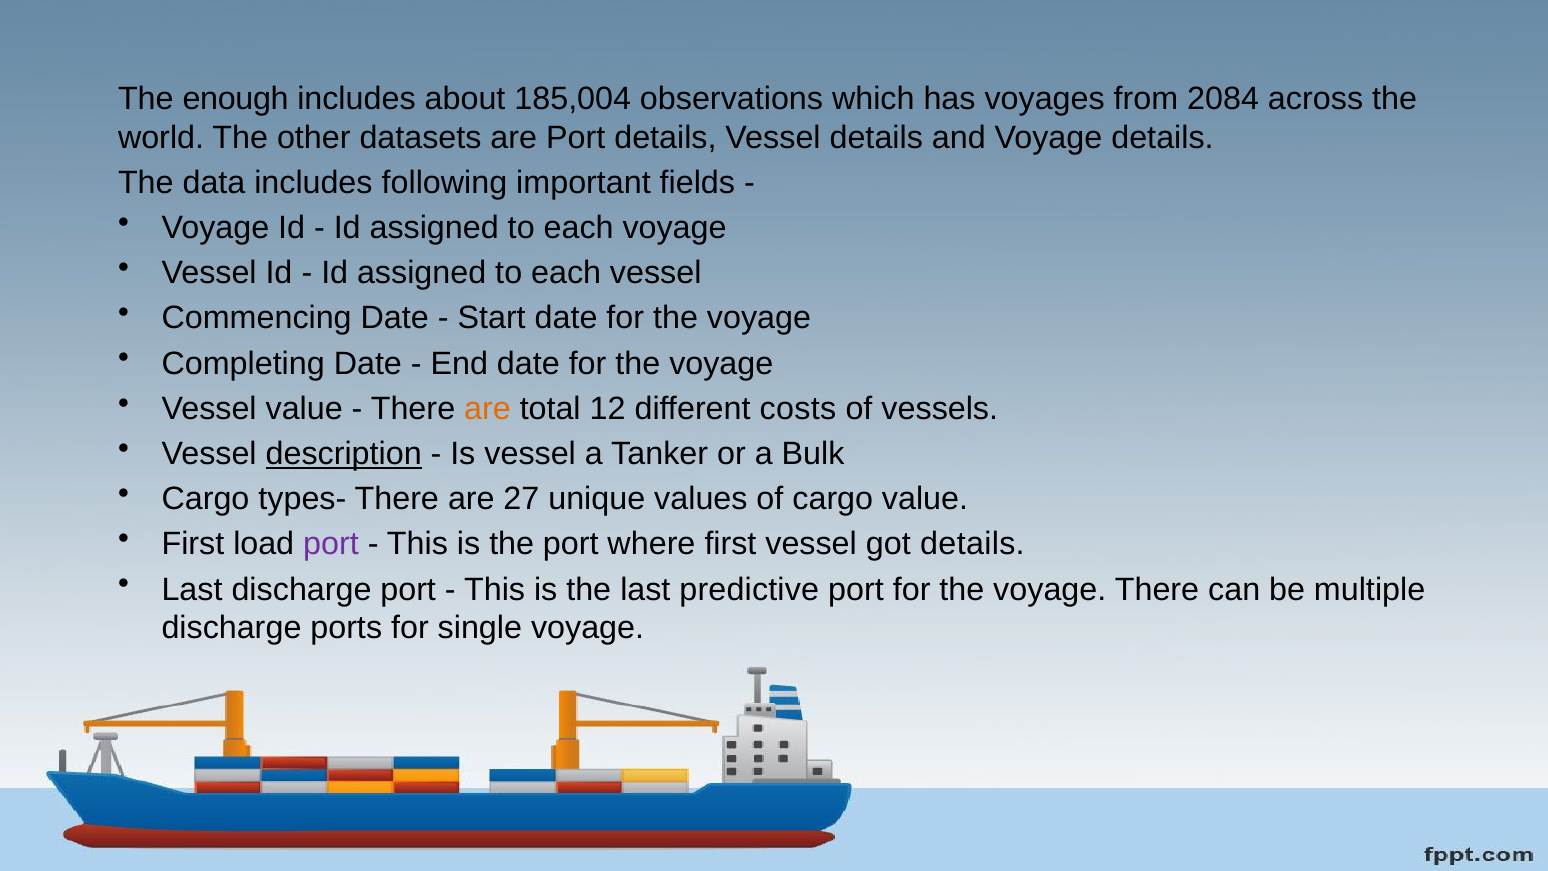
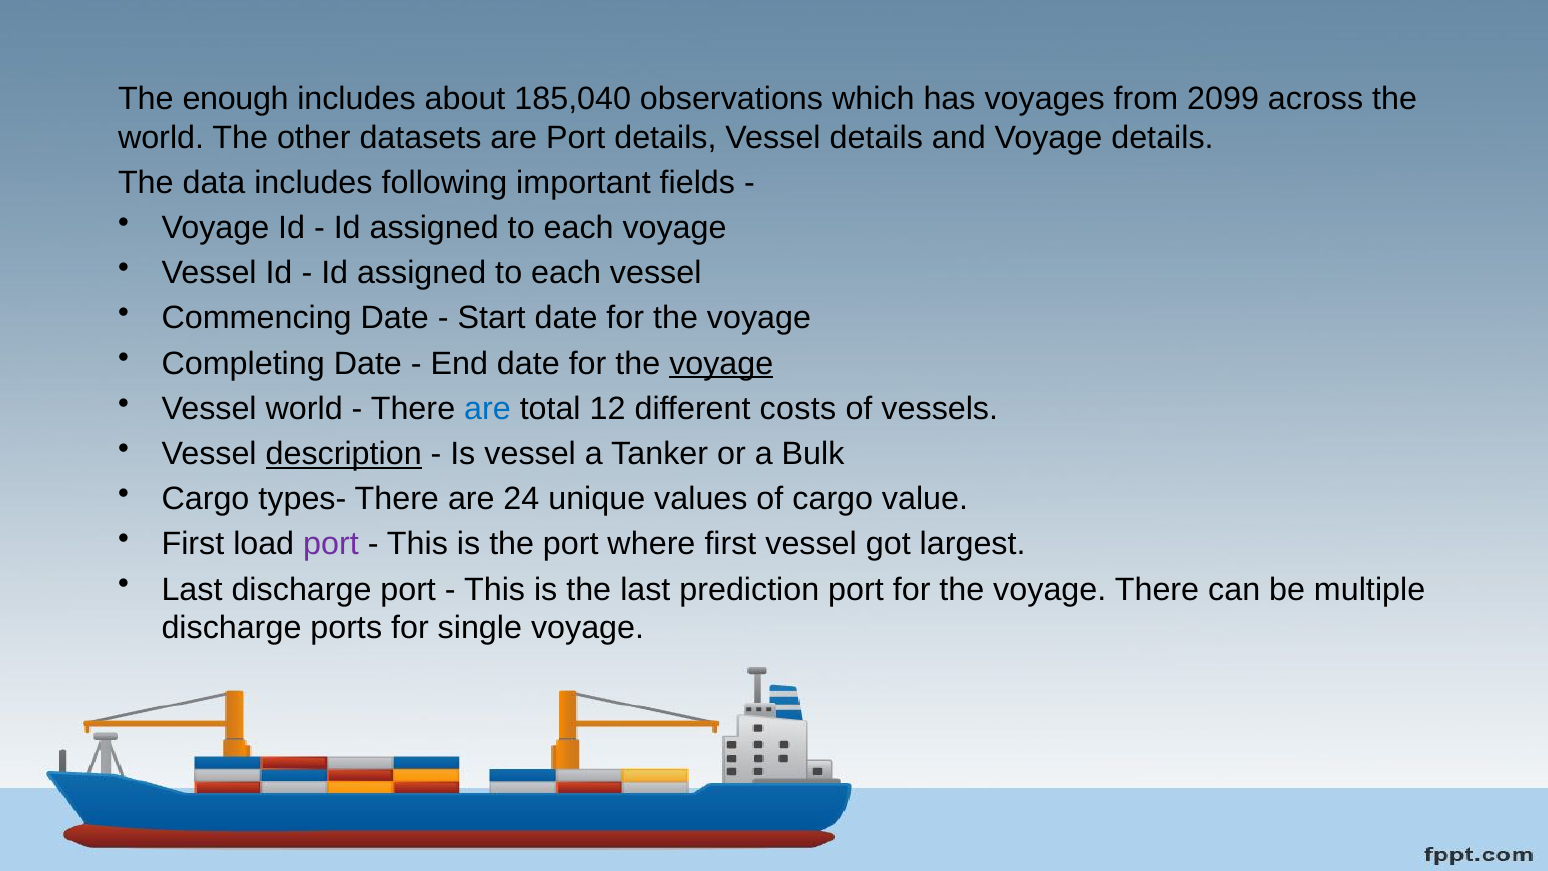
185,004: 185,004 -> 185,040 (573, 99)
2084: 2084 -> 2099 (1223, 99)
voyage underline: none -> present (721, 363)
Vessel value: value -> world (304, 409)
are colour: orange -> blue (487, 409)
27: 27 -> 24 (521, 499)
got details: details -> largest (973, 544)
predictive: predictive -> prediction (749, 589)
